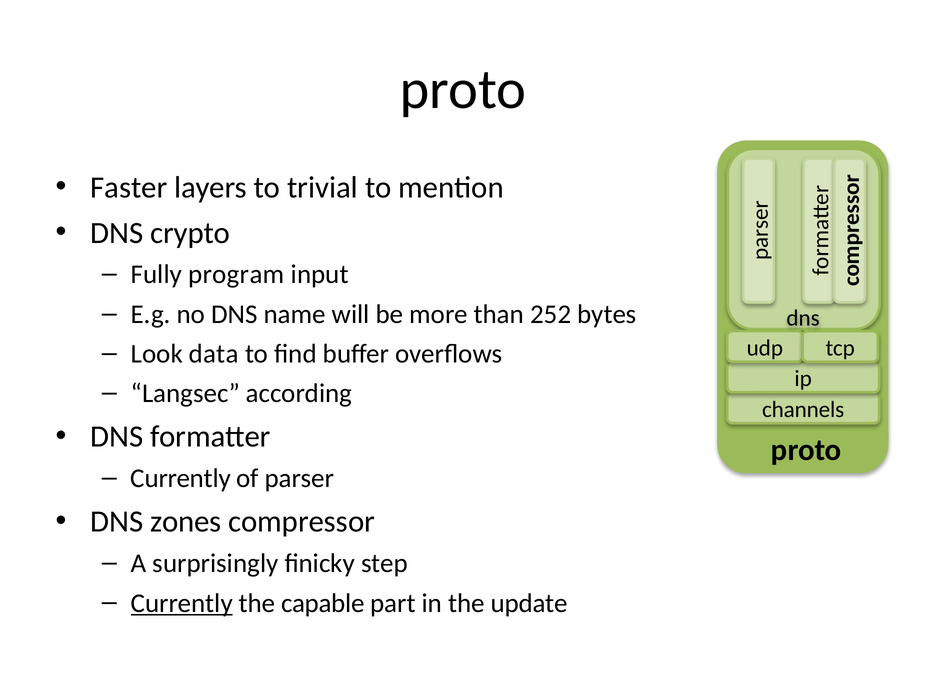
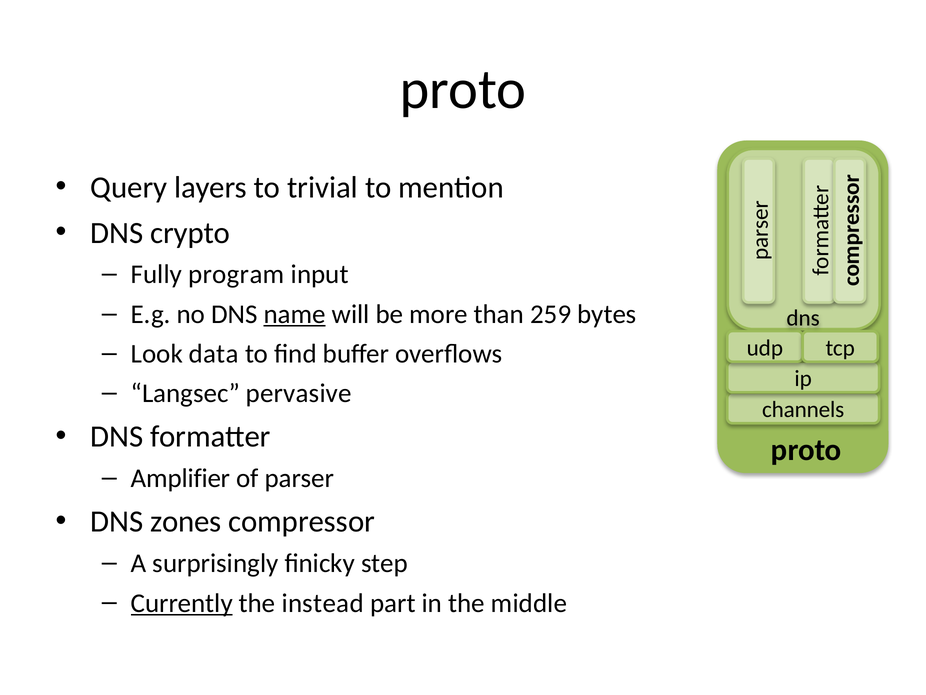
Faster: Faster -> Query (129, 187)
name underline: none -> present (295, 314)
252: 252 -> 259 (551, 314)
according: according -> pervasive (299, 393)
Currently: Currently -> Amplifier (181, 478)
capable: capable -> instead (323, 603)
update: update -> middle (529, 603)
